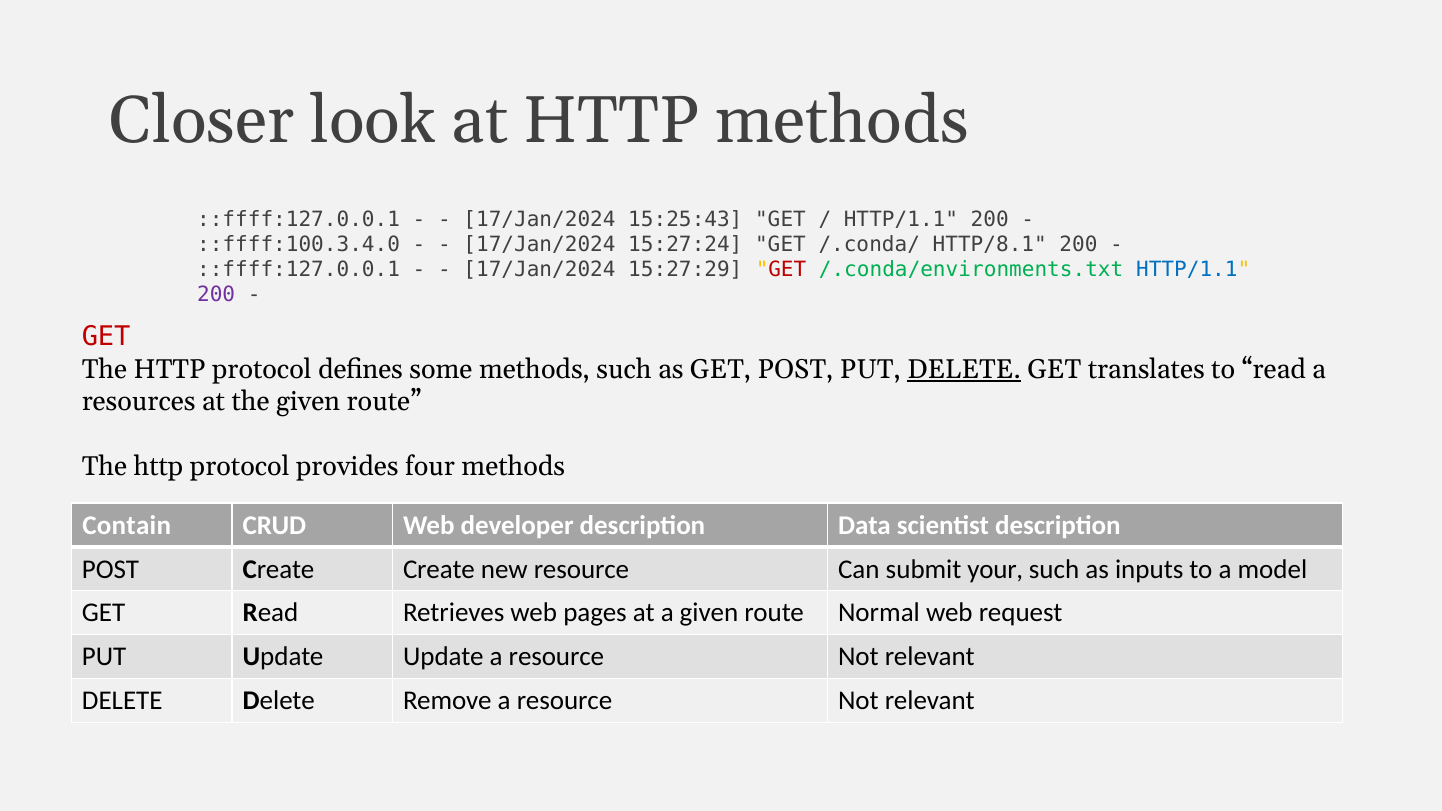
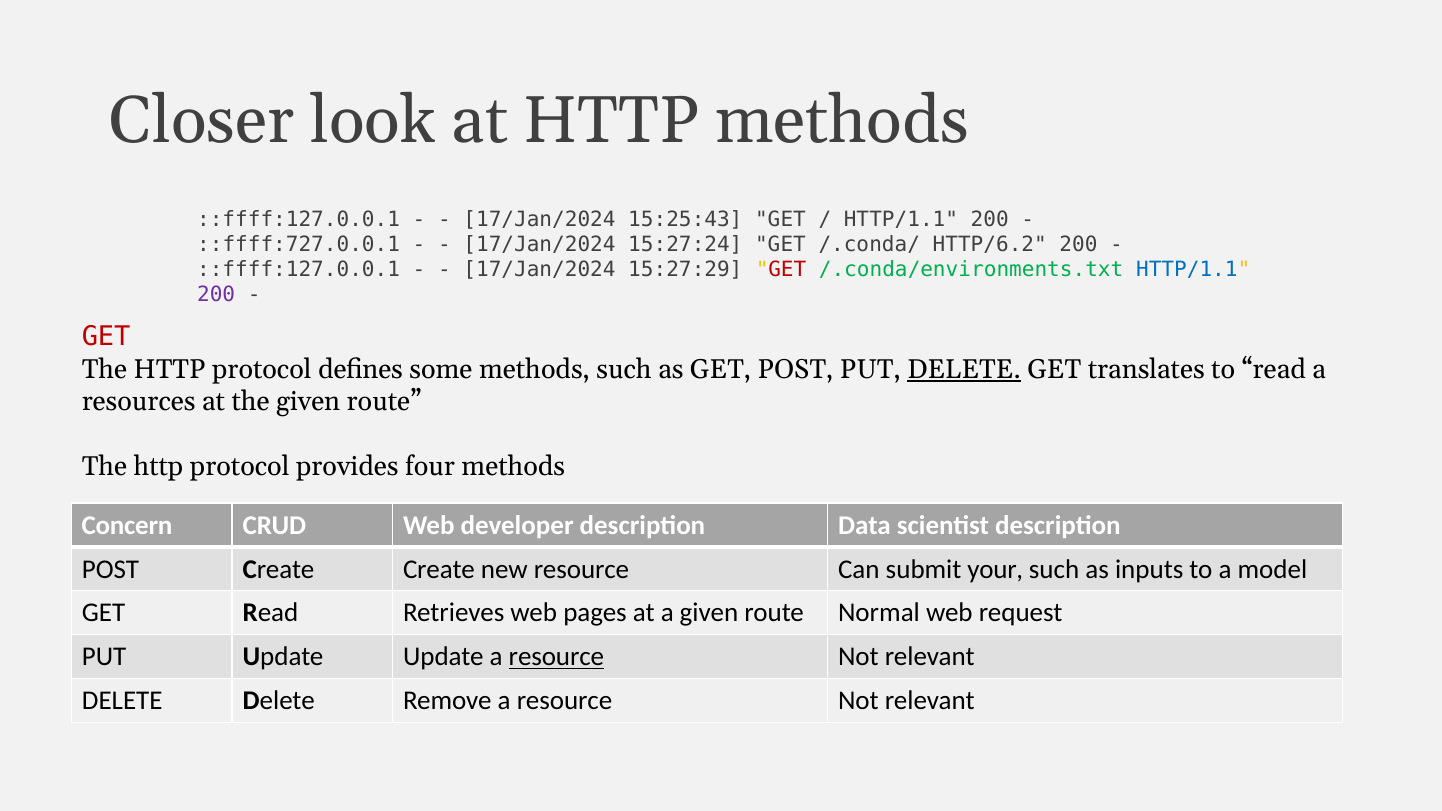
::ffff:100.3.4.0: ::ffff:100.3.4.0 -> ::ffff:727.0.0.1 (299, 245)
HTTP/8.1: HTTP/8.1 -> HTTP/6.2 (990, 245)
Contain: Contain -> Concern (127, 525)
resource underline: none -> present (556, 657)
